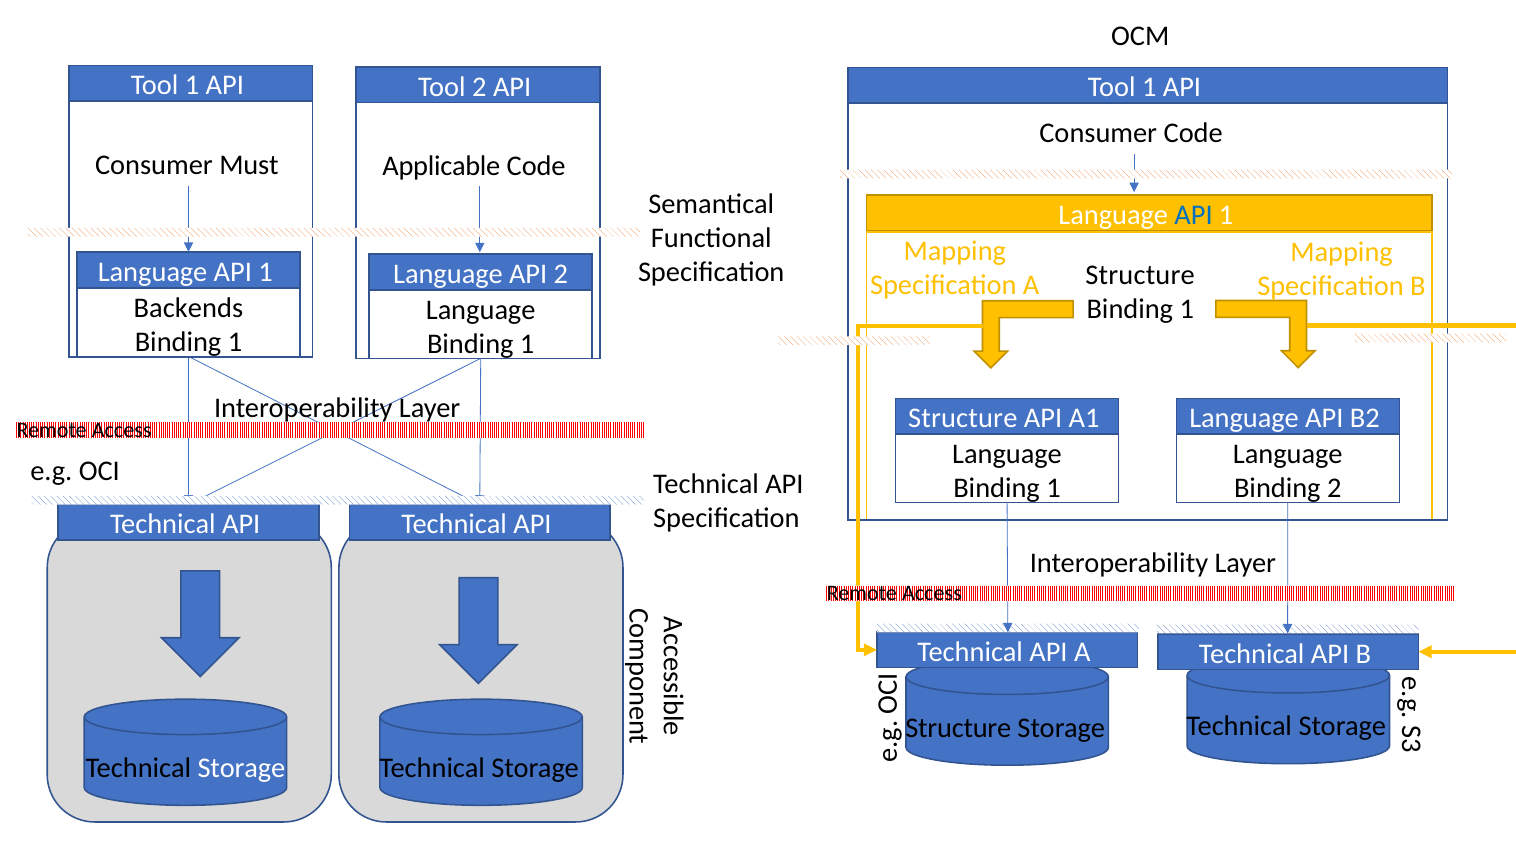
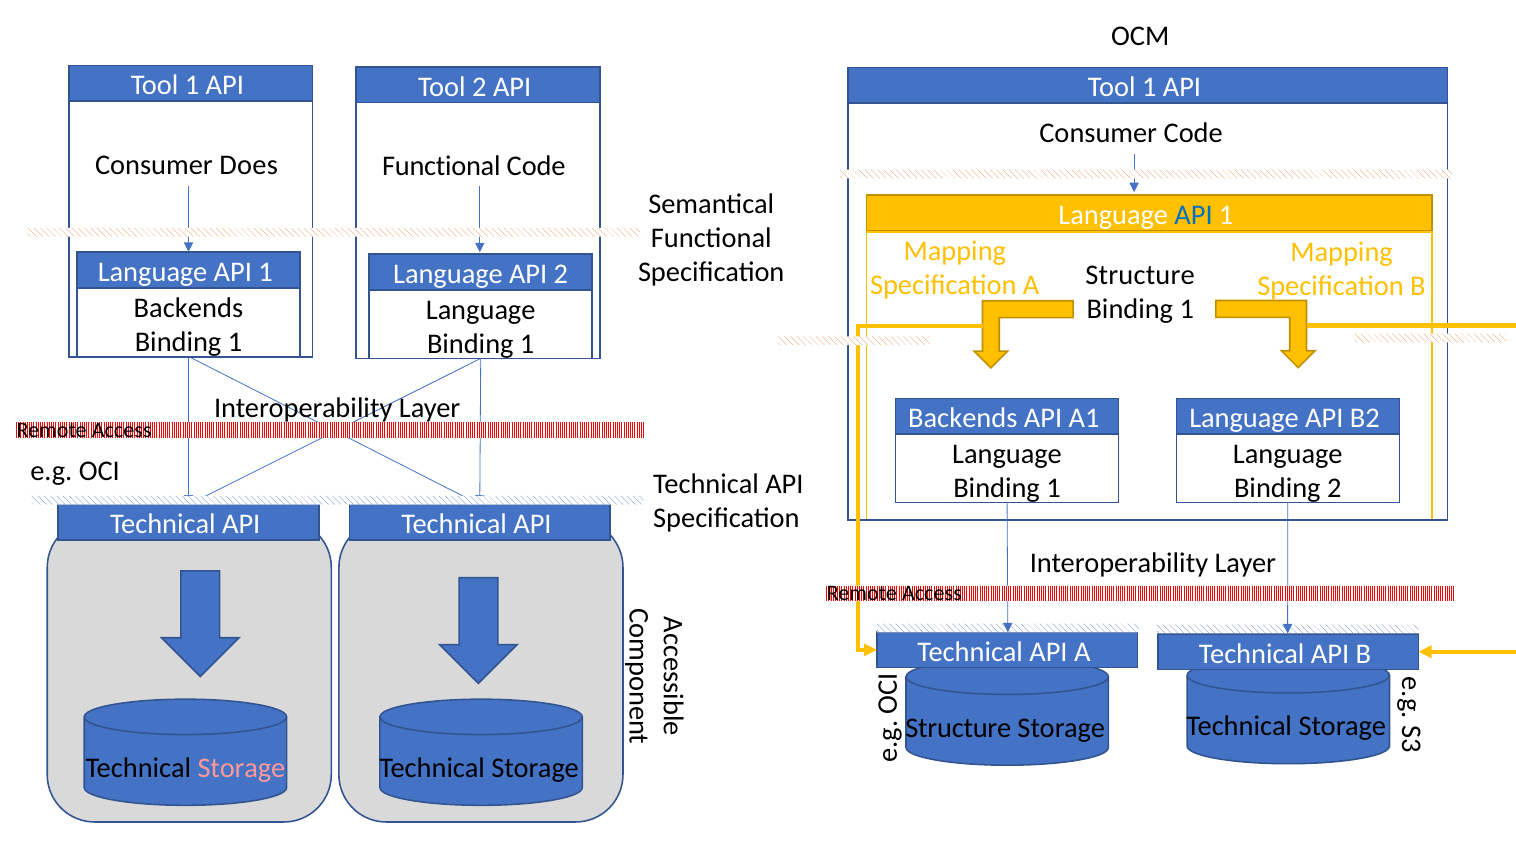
Must: Must -> Does (249, 165)
Applicable: Applicable -> Functional (441, 166)
Structure: Structure -> Backends (963, 418)
Storage colour: white -> pink (241, 768)
